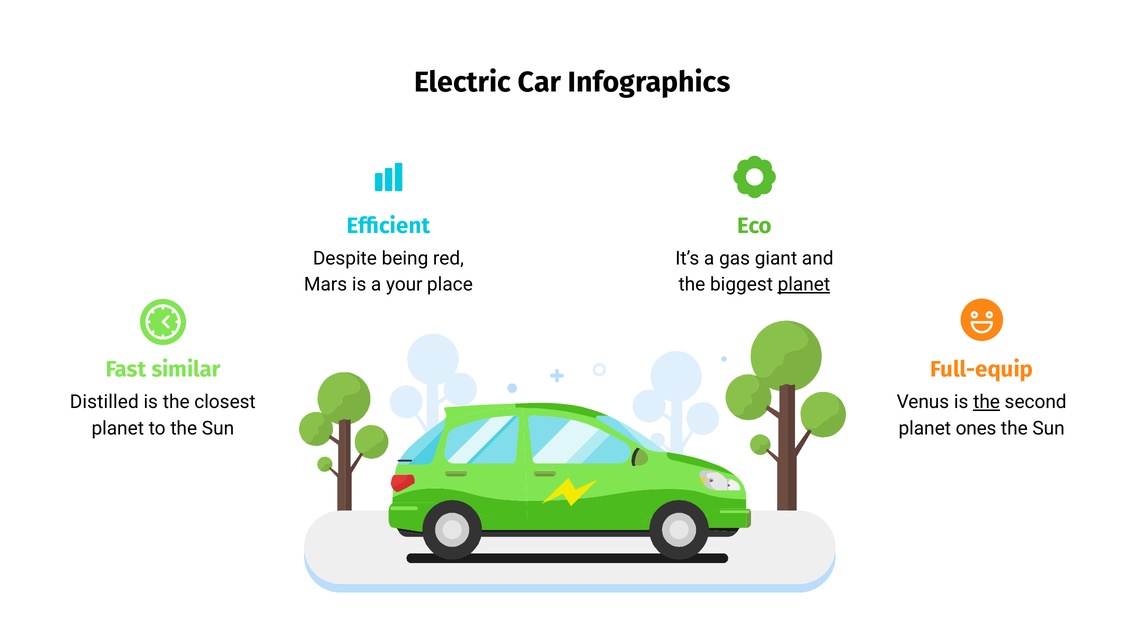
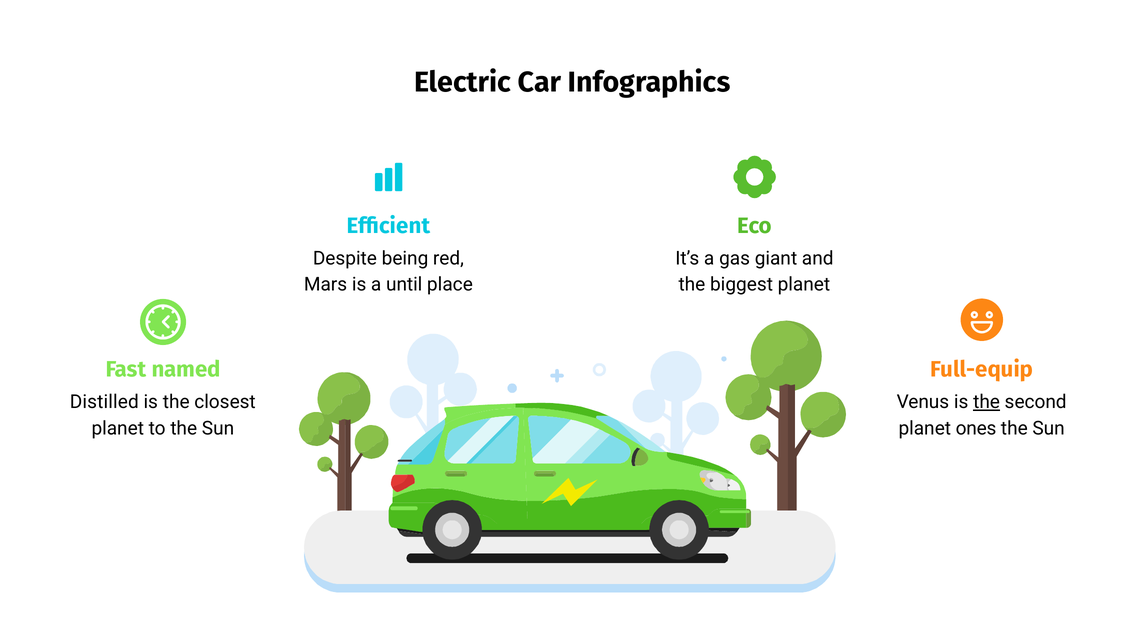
your: your -> until (404, 285)
planet underline: present -> none (804, 285)
similar: similar -> named (186, 370)
